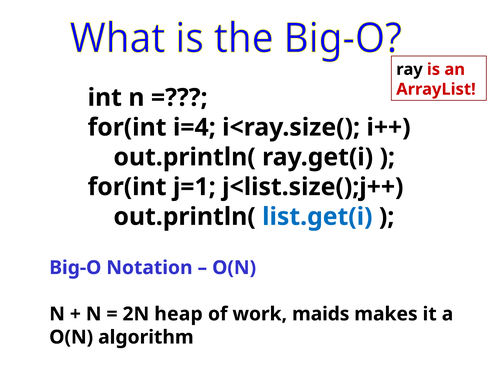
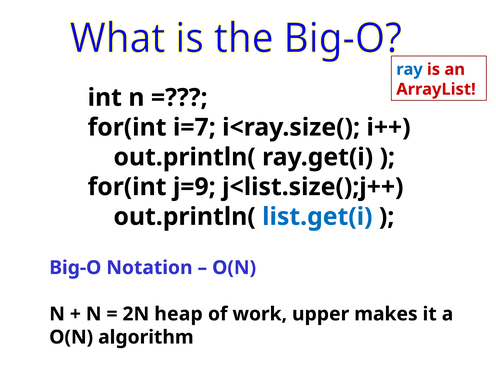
ray colour: black -> blue (409, 69)
i=4: i=4 -> i=7 (194, 127)
j=1: j=1 -> j=9 (194, 187)
maids: maids -> upper (321, 314)
